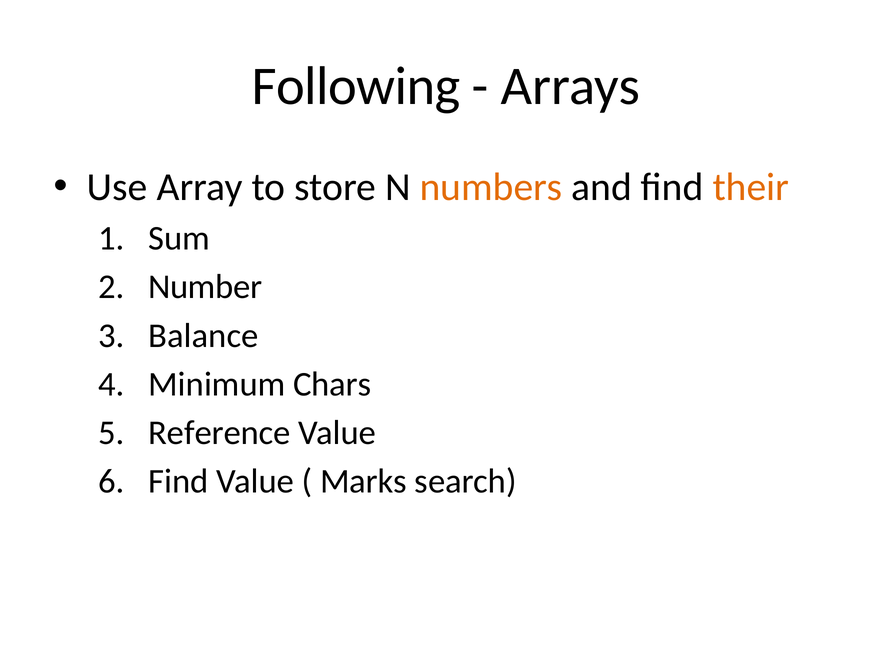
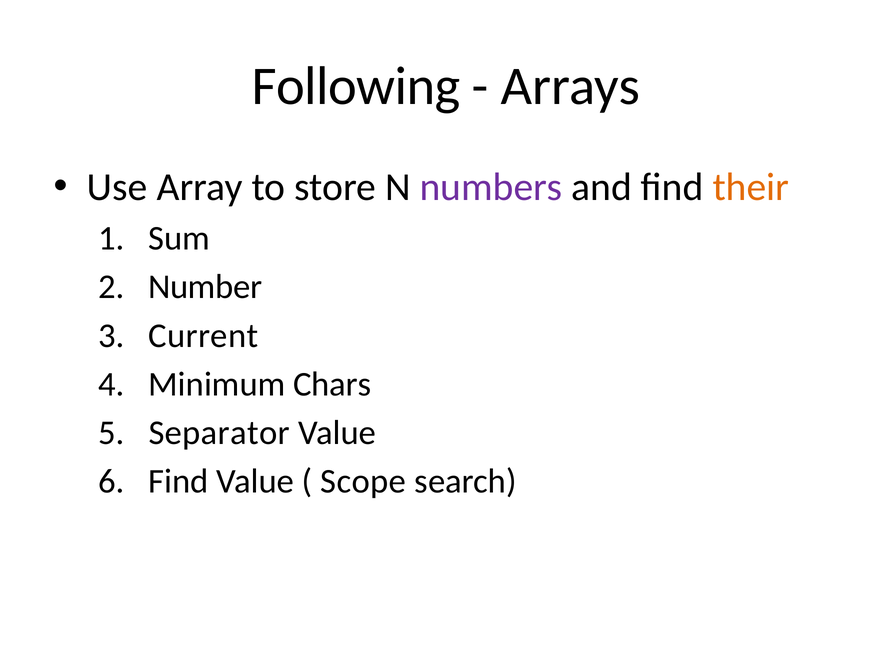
numbers colour: orange -> purple (491, 187)
Balance: Balance -> Current (203, 336)
Reference: Reference -> Separator (219, 433)
Marks: Marks -> Scope (363, 481)
